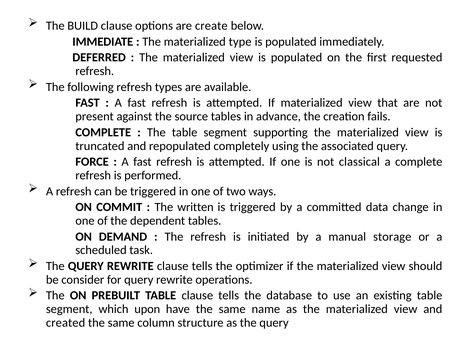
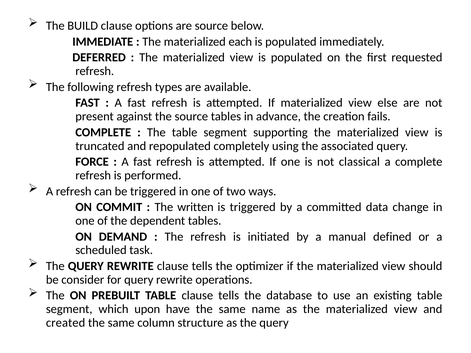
are create: create -> source (211, 26)
type: type -> each (240, 42)
that: that -> else (387, 103)
storage: storage -> defined (392, 237)
